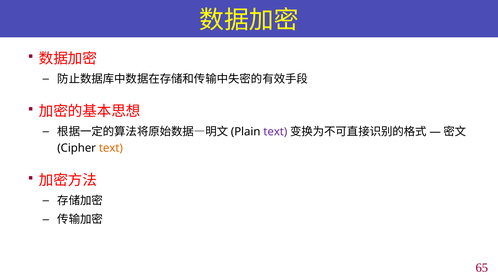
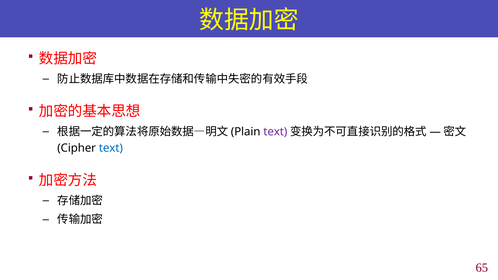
text colour: orange -> blue (111, 148)
